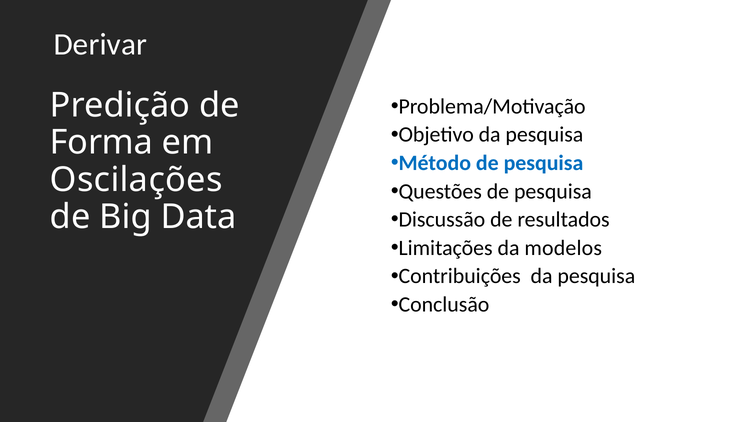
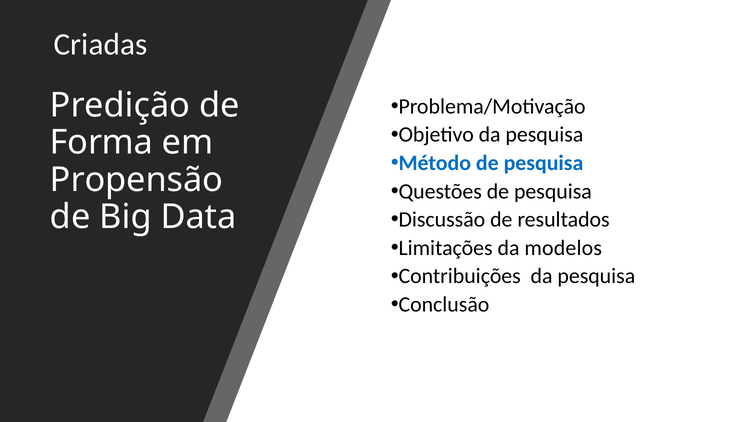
Derivar: Derivar -> Criadas (100, 44)
Oscilações: Oscilações -> Propensão (136, 180)
